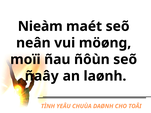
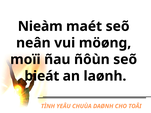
ñaây: ñaây -> bieát (42, 76)
